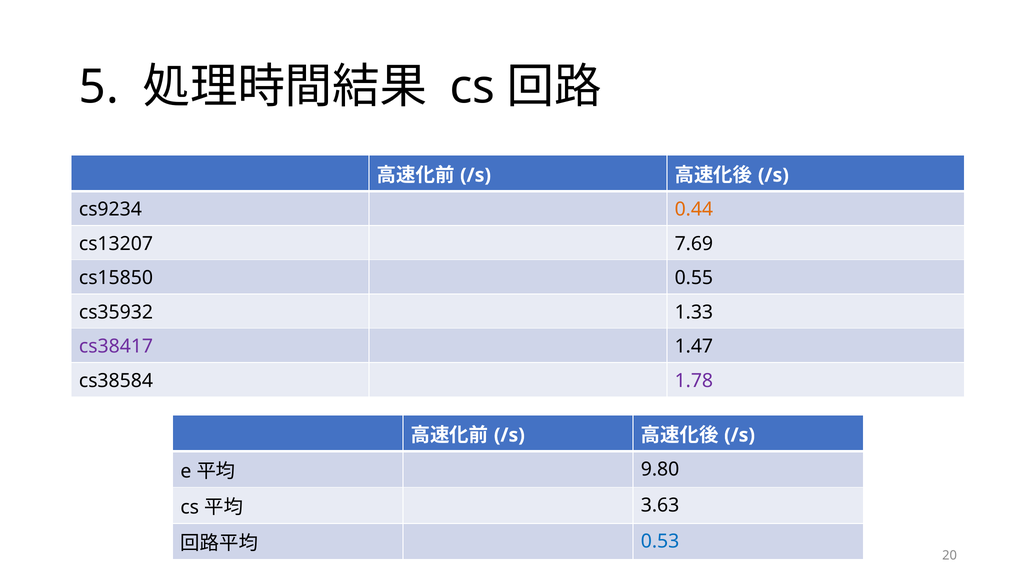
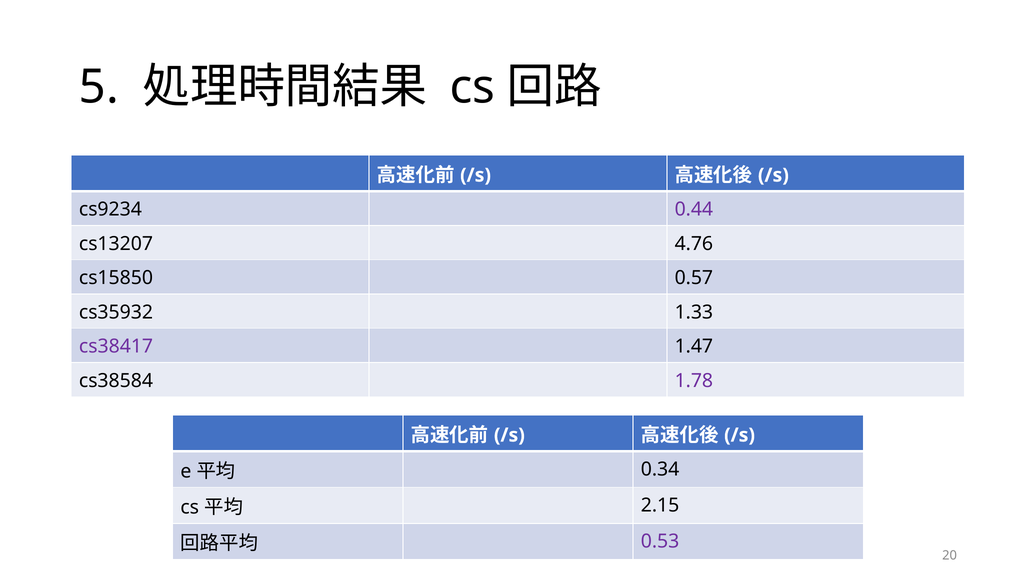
0.44 colour: orange -> purple (694, 209)
7.69: 7.69 -> 4.76 (694, 244)
0.55: 0.55 -> 0.57 (694, 278)
9.80: 9.80 -> 0.34 (660, 469)
3.63: 3.63 -> 2.15 (660, 505)
0.53 colour: blue -> purple (660, 541)
